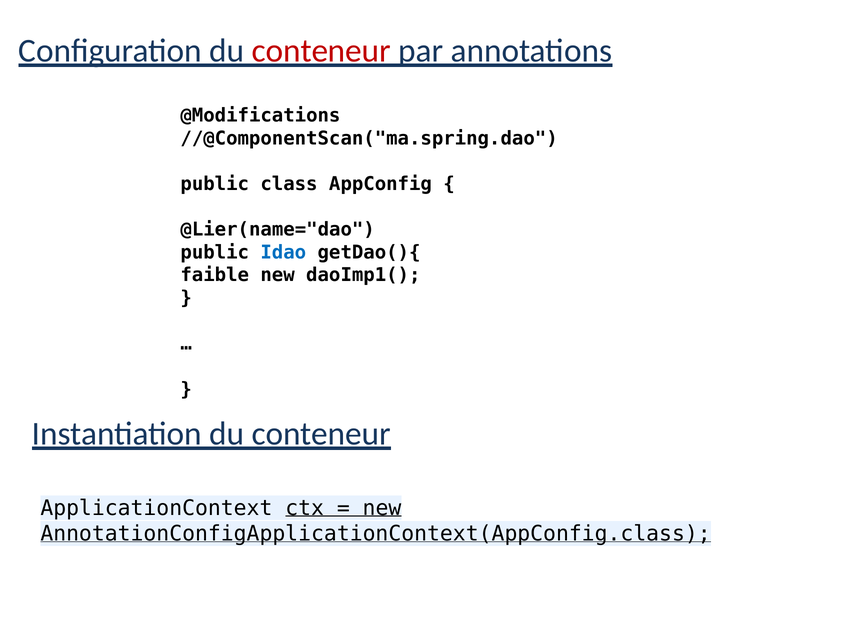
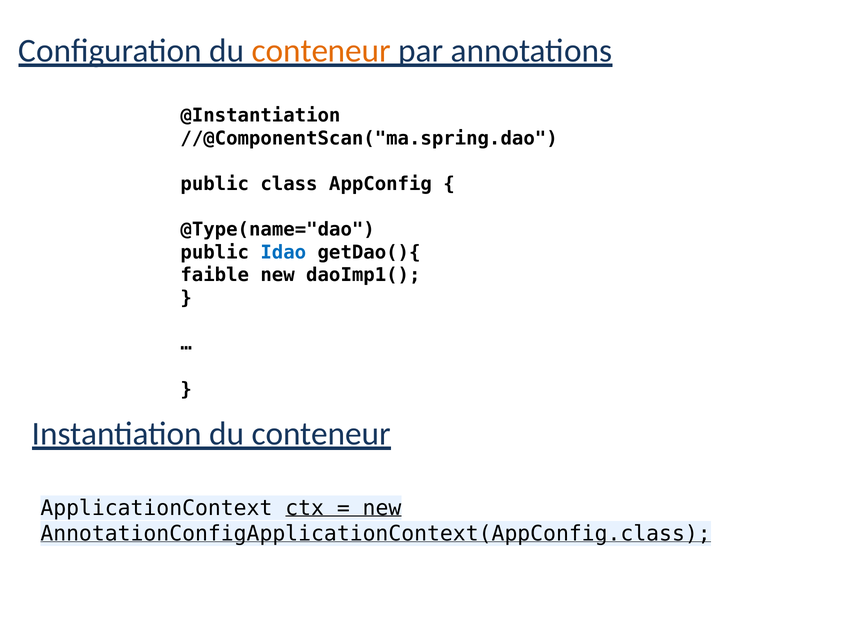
conteneur colour: red -> orange (321, 51)
@Modifications: @Modifications -> @Instantiation (260, 116)
@Lier(name="dao: @Lier(name="dao -> @Type(name="dao (278, 230)
